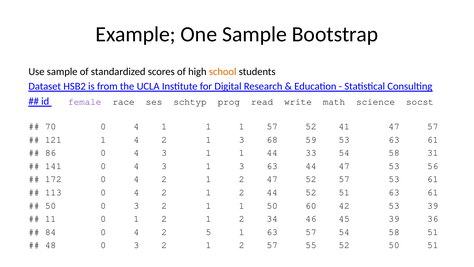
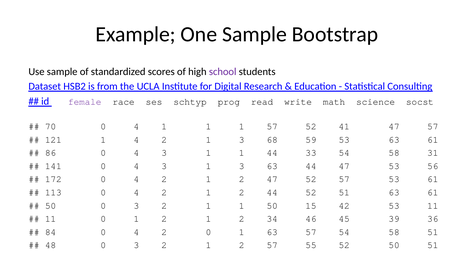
school colour: orange -> purple (223, 72)
60: 60 -> 15 (311, 205)
53 39: 39 -> 11 (433, 205)
2 5: 5 -> 0 (208, 232)
